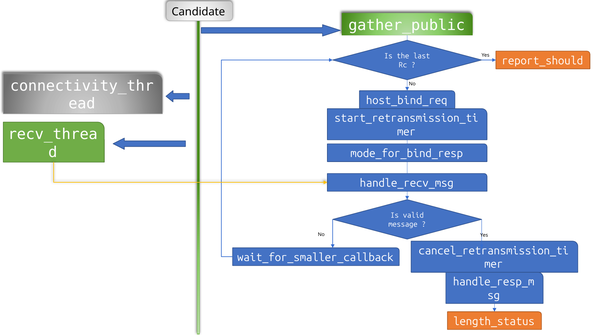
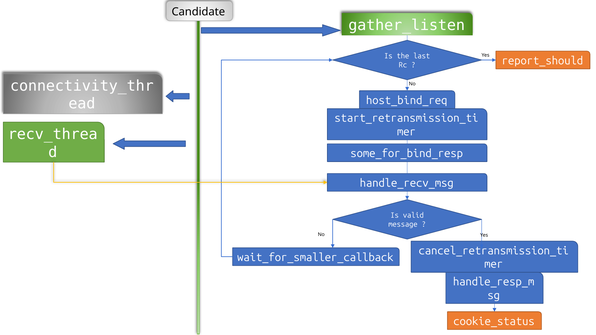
gather_public: gather_public -> gather_listen (407, 25)
mode_for_bind_resp: mode_for_bind_resp -> some_for_bind_resp (407, 154)
length_status: length_status -> cookie_status (494, 322)
